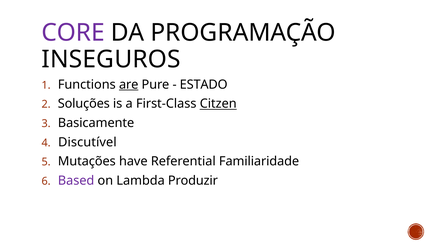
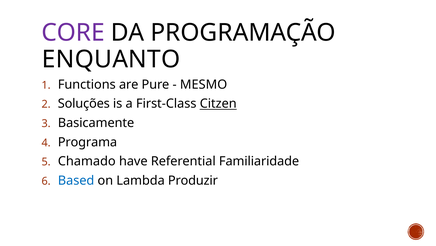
INSEGUROS: INSEGUROS -> ENQUANTO (111, 59)
are underline: present -> none (129, 84)
ESTADO: ESTADO -> MESMO (204, 84)
Discutível: Discutível -> Programa (87, 142)
Mutações: Mutações -> Chamado (87, 161)
Based colour: purple -> blue (76, 180)
